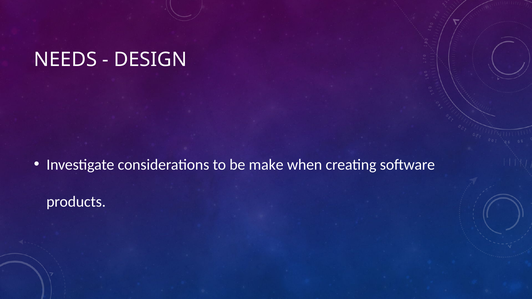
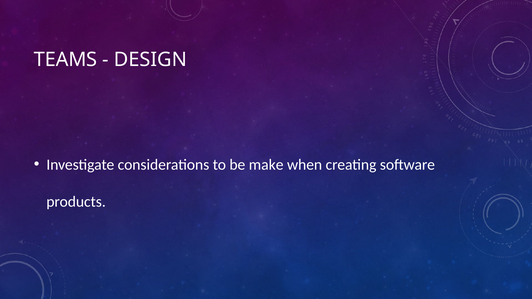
NEEDS: NEEDS -> TEAMS (66, 60)
